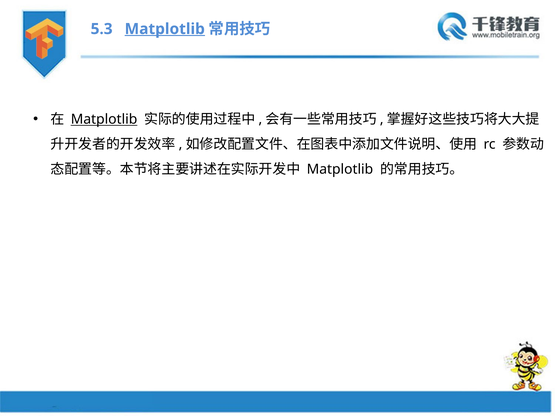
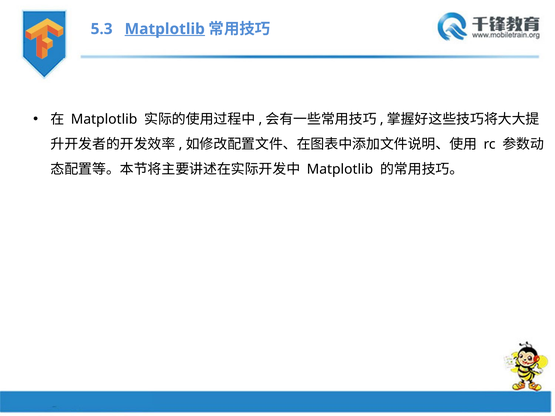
Matplotlib underline: present -> none (104, 119)
